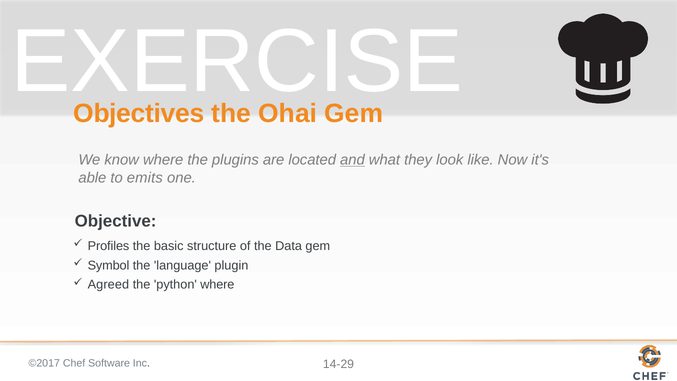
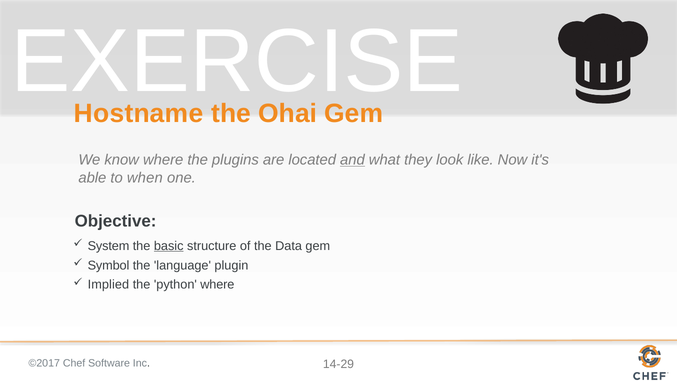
Objectives: Objectives -> Hostname (139, 113)
emits: emits -> when (145, 178)
Profiles: Profiles -> System (108, 246)
basic underline: none -> present (169, 246)
Agreed: Agreed -> Implied (108, 285)
